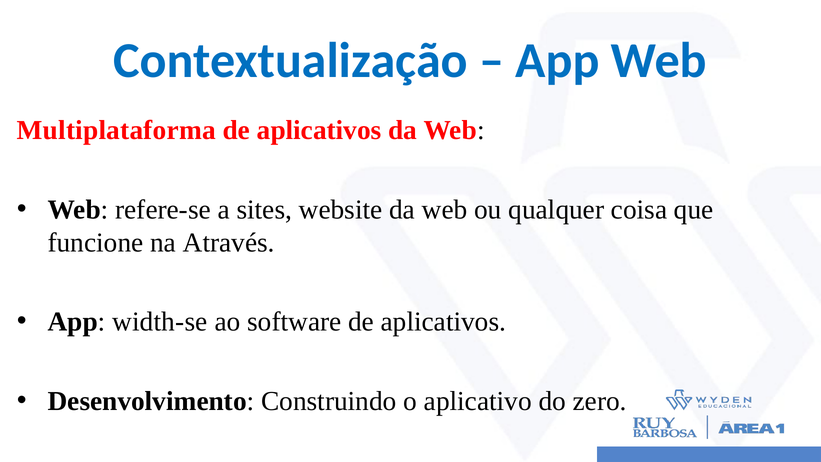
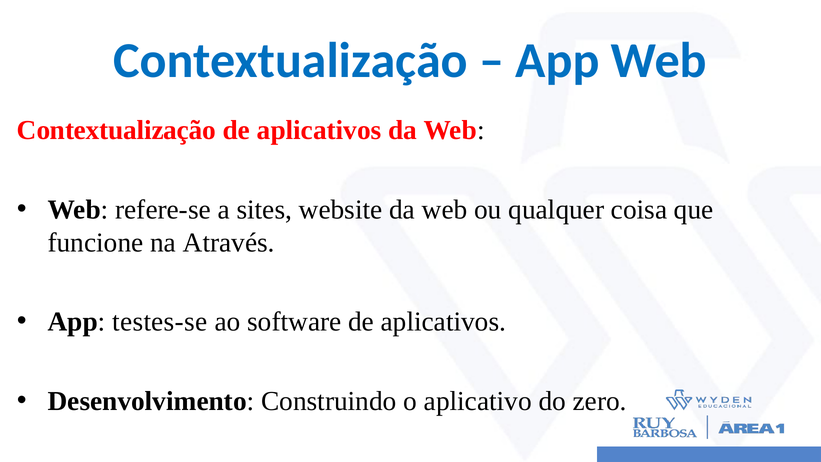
Multiplataforma: Multiplataforma -> Contextualização (117, 130)
width-se: width-se -> testes-se (160, 322)
